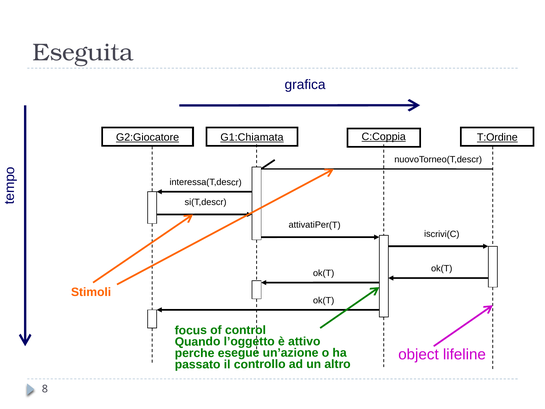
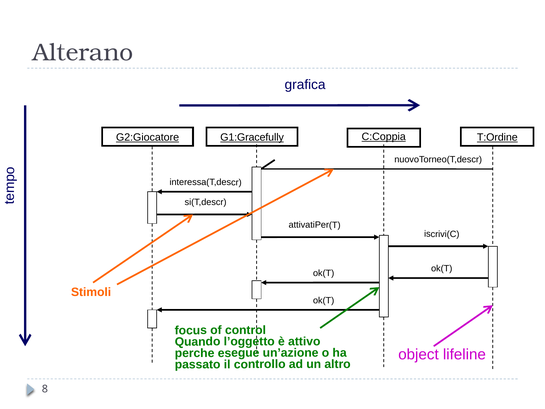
Eseguita: Eseguita -> Alterano (83, 53)
G1:Chiamata: G1:Chiamata -> G1:Gracefully (252, 137)
